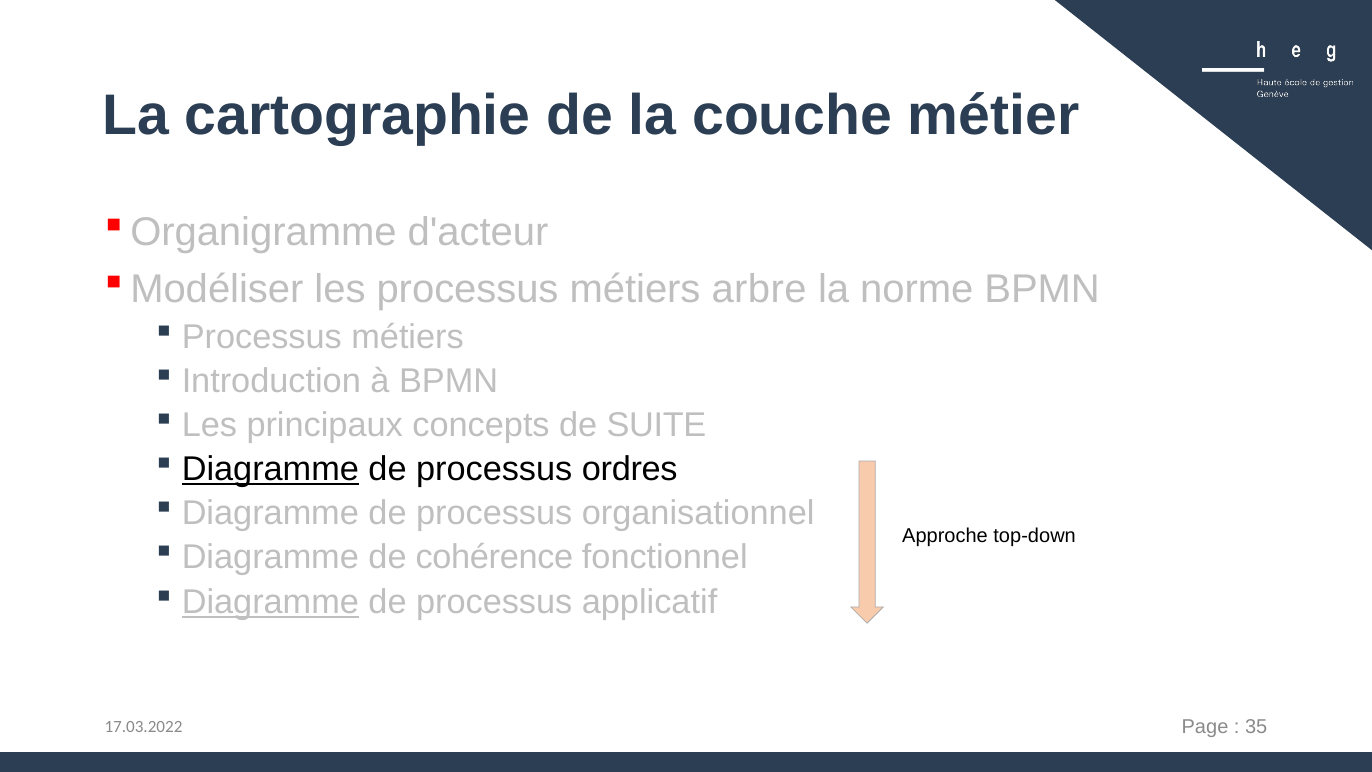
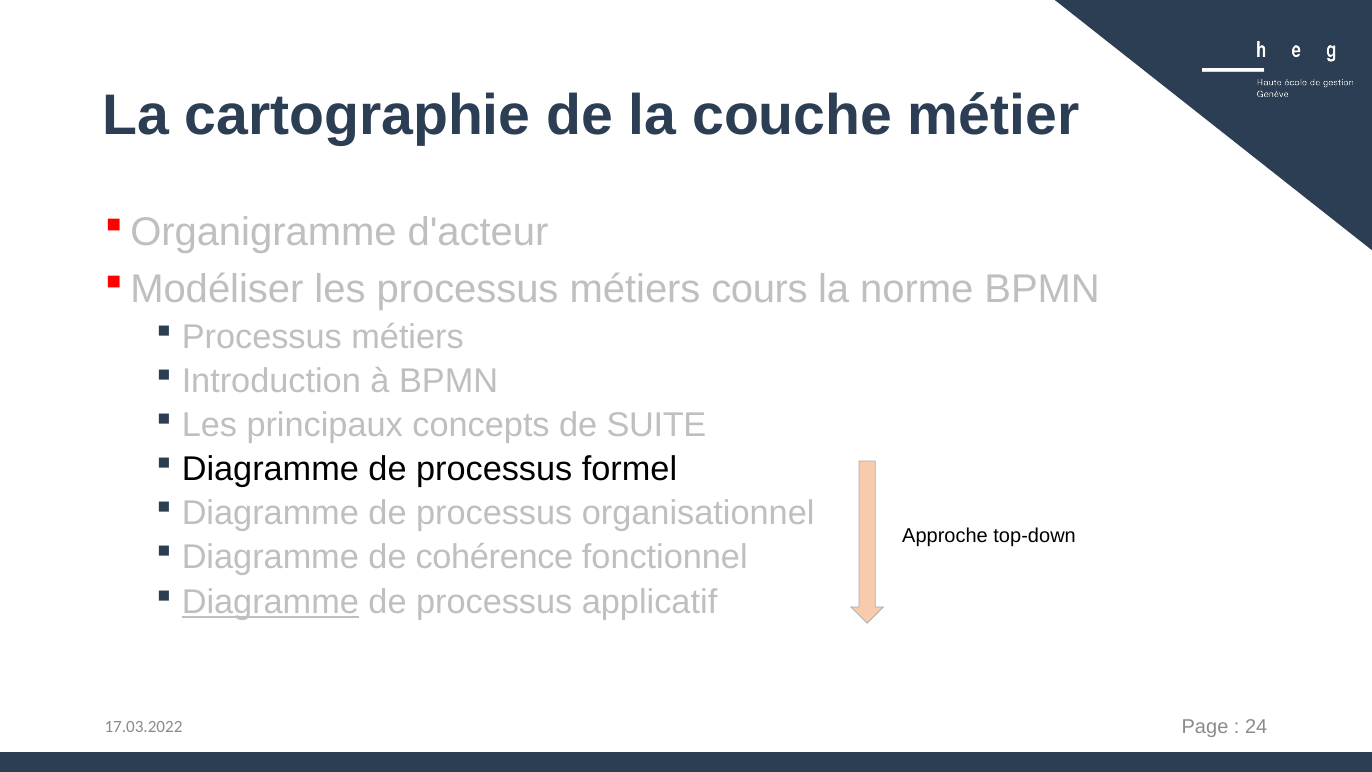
arbre: arbre -> cours (759, 289)
Diagramme underline: present -> none (270, 469)
ordres: ordres -> formel (630, 469)
35: 35 -> 24 (1256, 727)
